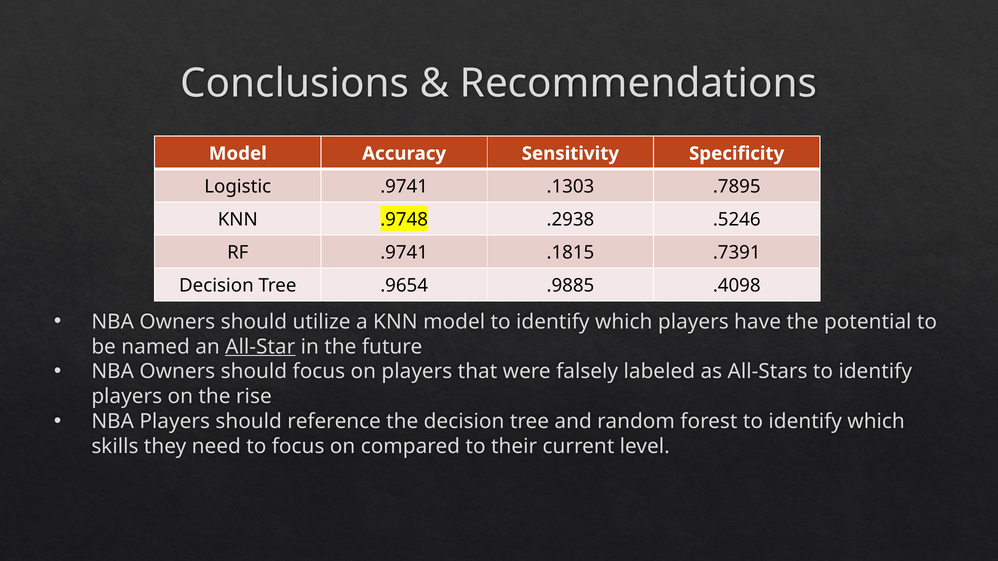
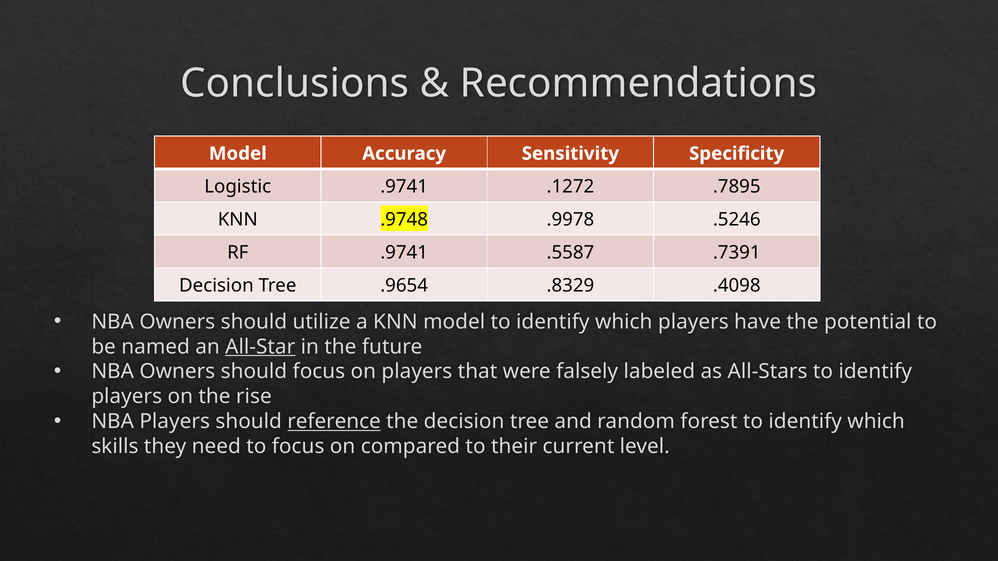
.1303: .1303 -> .1272 (570, 187)
.2938: .2938 -> .9978 (570, 220)
.1815: .1815 -> .5587 (570, 253)
.9885: .9885 -> .8329 (570, 286)
reference underline: none -> present (334, 422)
